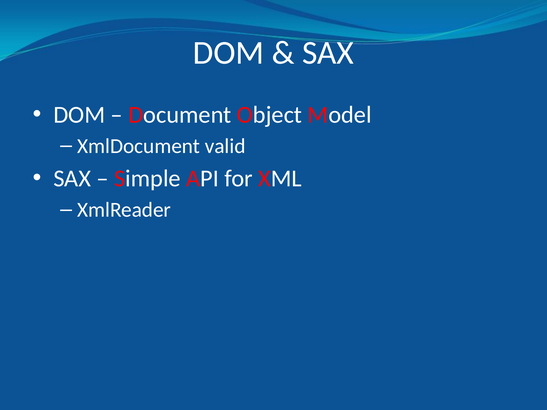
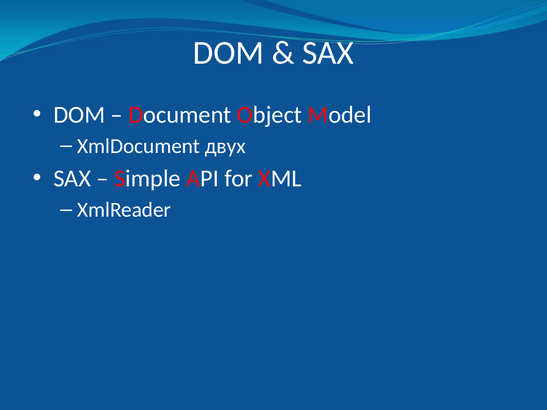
valid: valid -> двух (225, 146)
